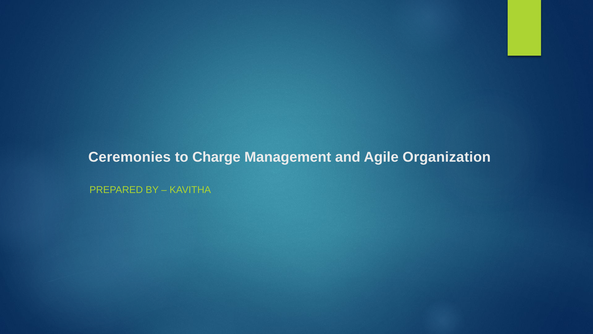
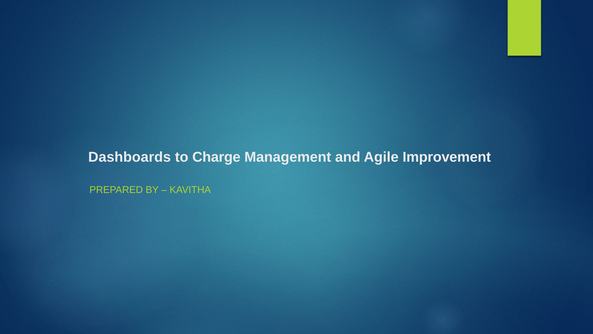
Ceremonies: Ceremonies -> Dashboards (130, 157)
Organization: Organization -> Improvement (447, 157)
